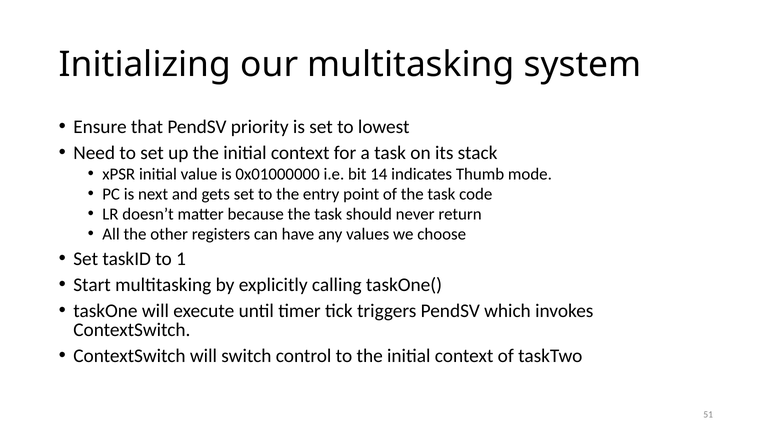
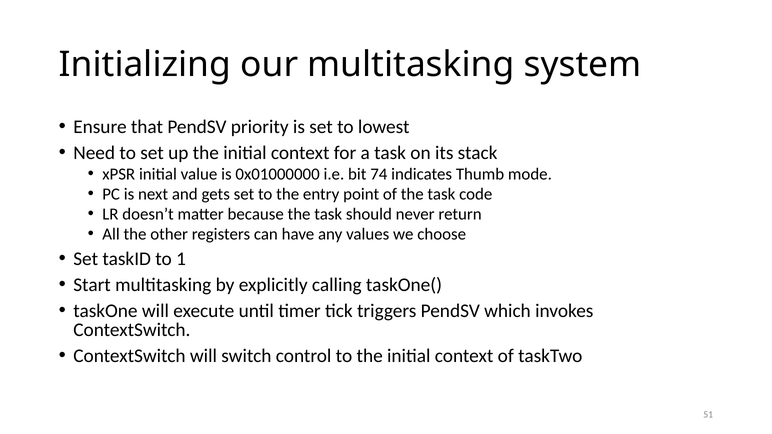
14: 14 -> 74 (379, 174)
